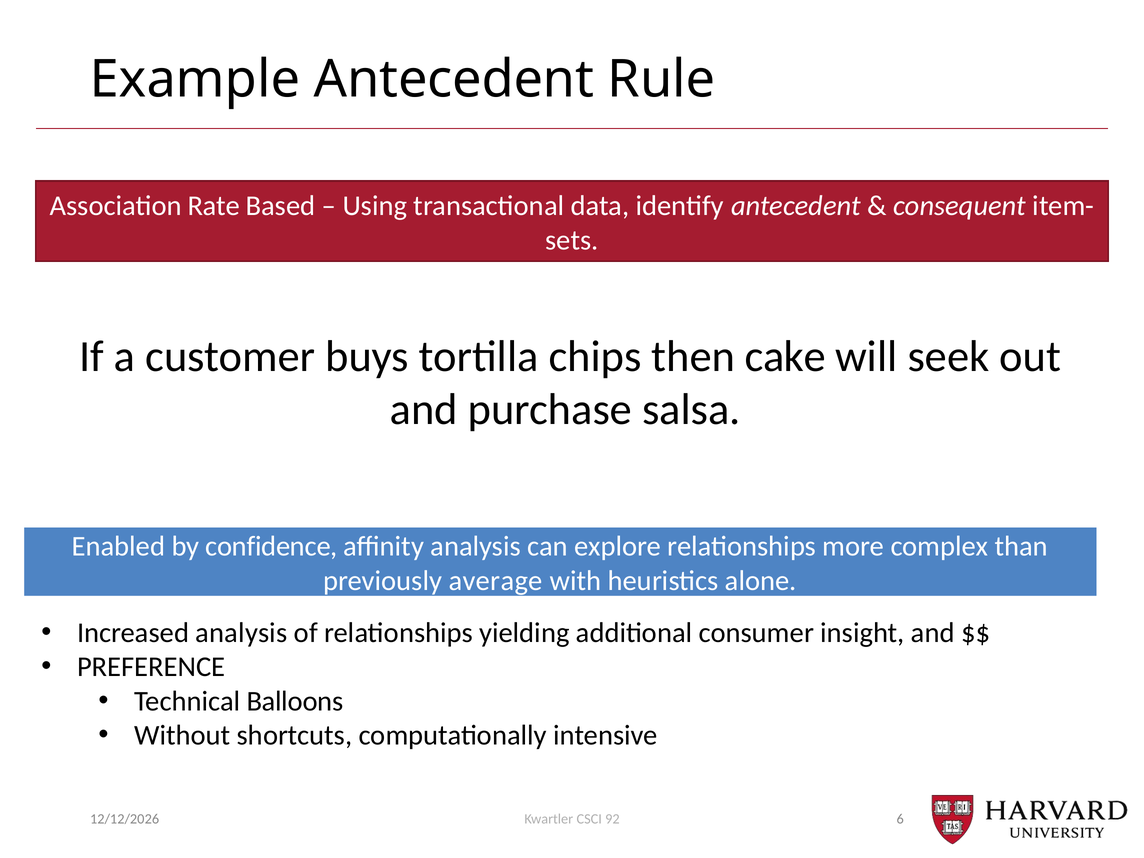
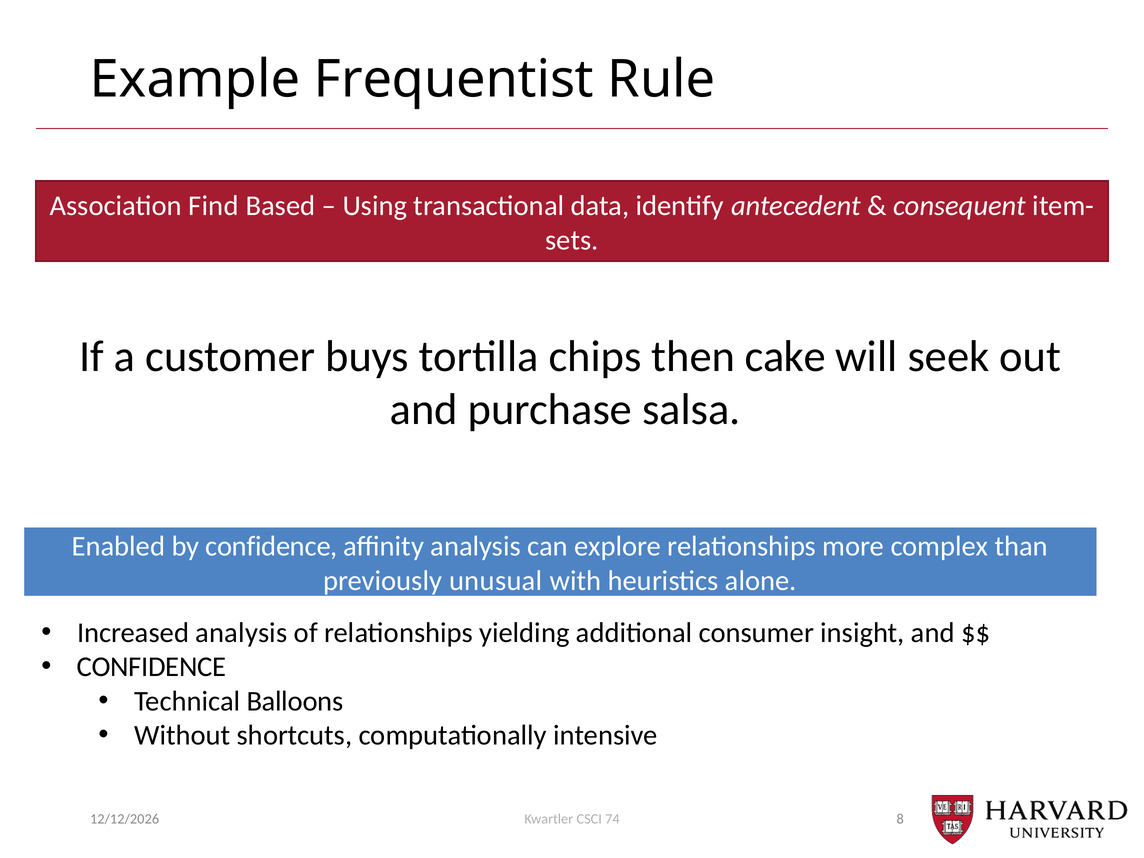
Example Antecedent: Antecedent -> Frequentist (454, 79)
Rate: Rate -> Find (213, 206)
average: average -> unusual (496, 581)
PREFERENCE: PREFERENCE -> CONFIDENCE (151, 667)
92: 92 -> 74 (612, 819)
6: 6 -> 8 (900, 819)
